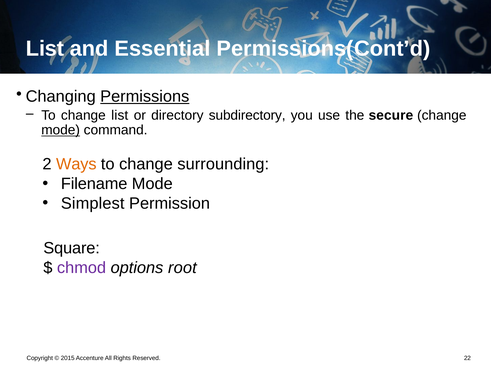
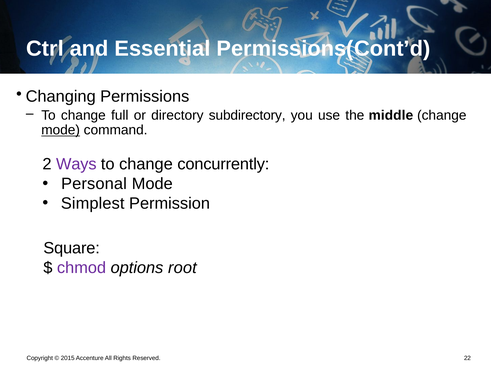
List: List -> Ctrl (45, 49)
Permissions underline: present -> none (145, 97)
change list: list -> full (120, 115)
secure: secure -> middle (391, 115)
Ways colour: orange -> purple (76, 164)
surrounding: surrounding -> concurrently (223, 164)
Filename: Filename -> Personal (94, 184)
